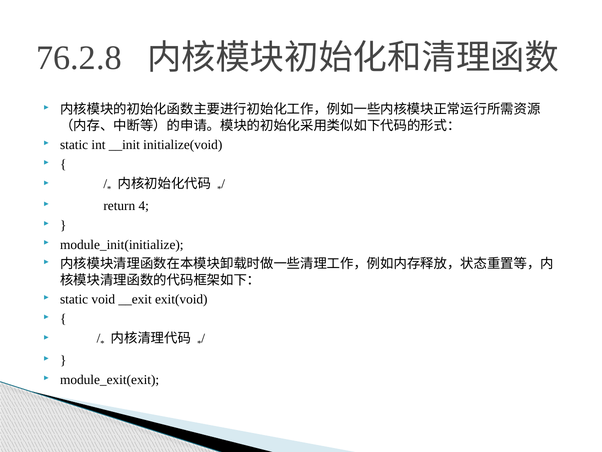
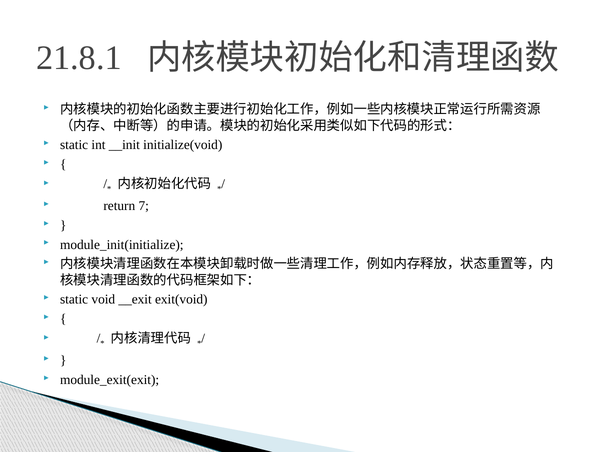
76.2.8: 76.2.8 -> 21.8.1 (79, 58)
4: 4 -> 7 (144, 206)
